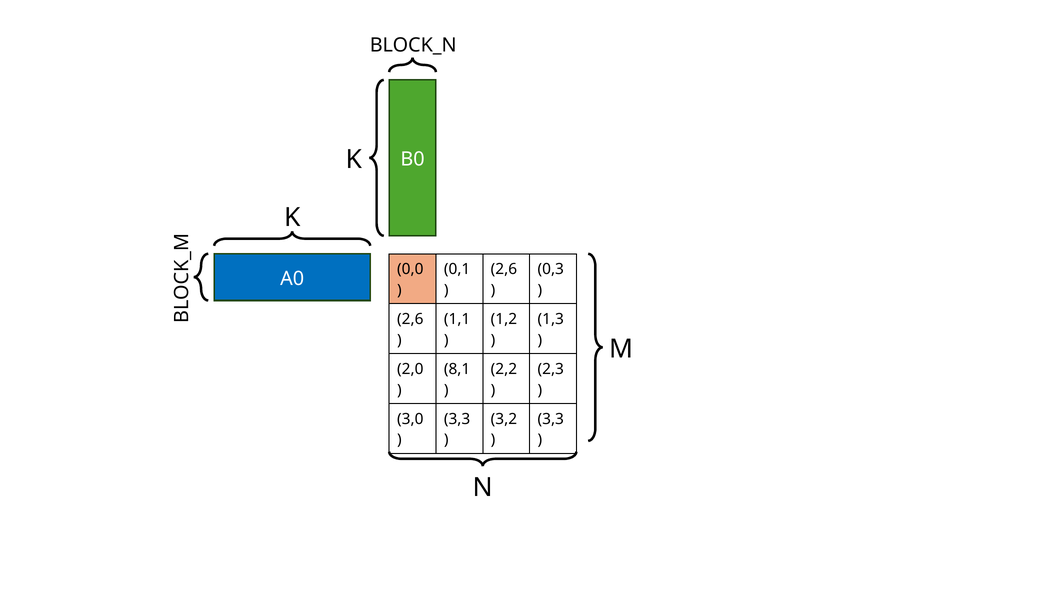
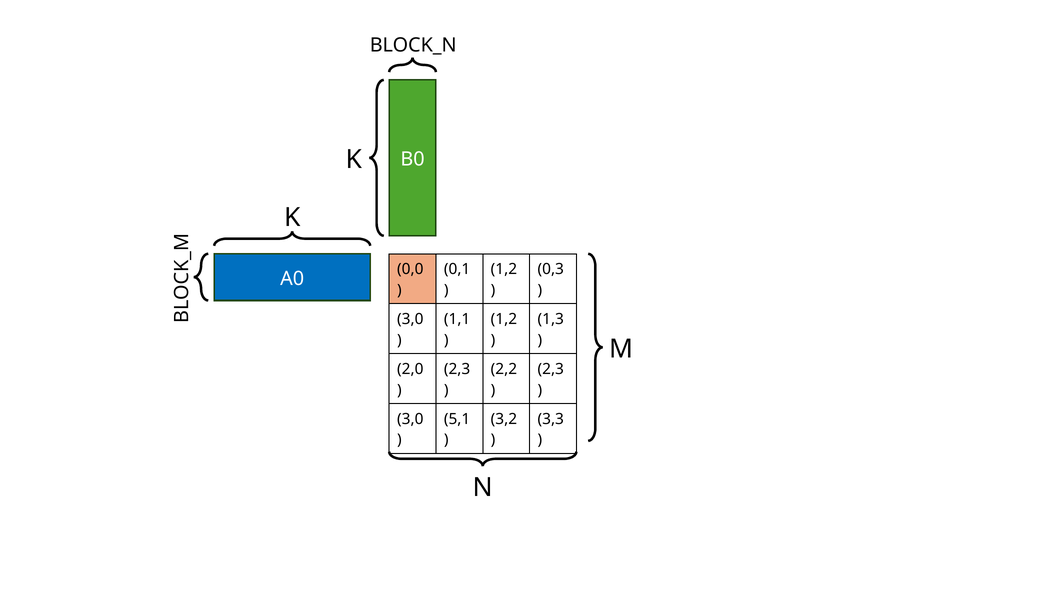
2,6: 2,6 -> 1,2 (504, 269)
2,6: 2,6 -> 3,0 (410, 319)
8,1: 8,1 -> 2,3 (457, 369)
3,3: 3,3 -> 5,1 (457, 419)
